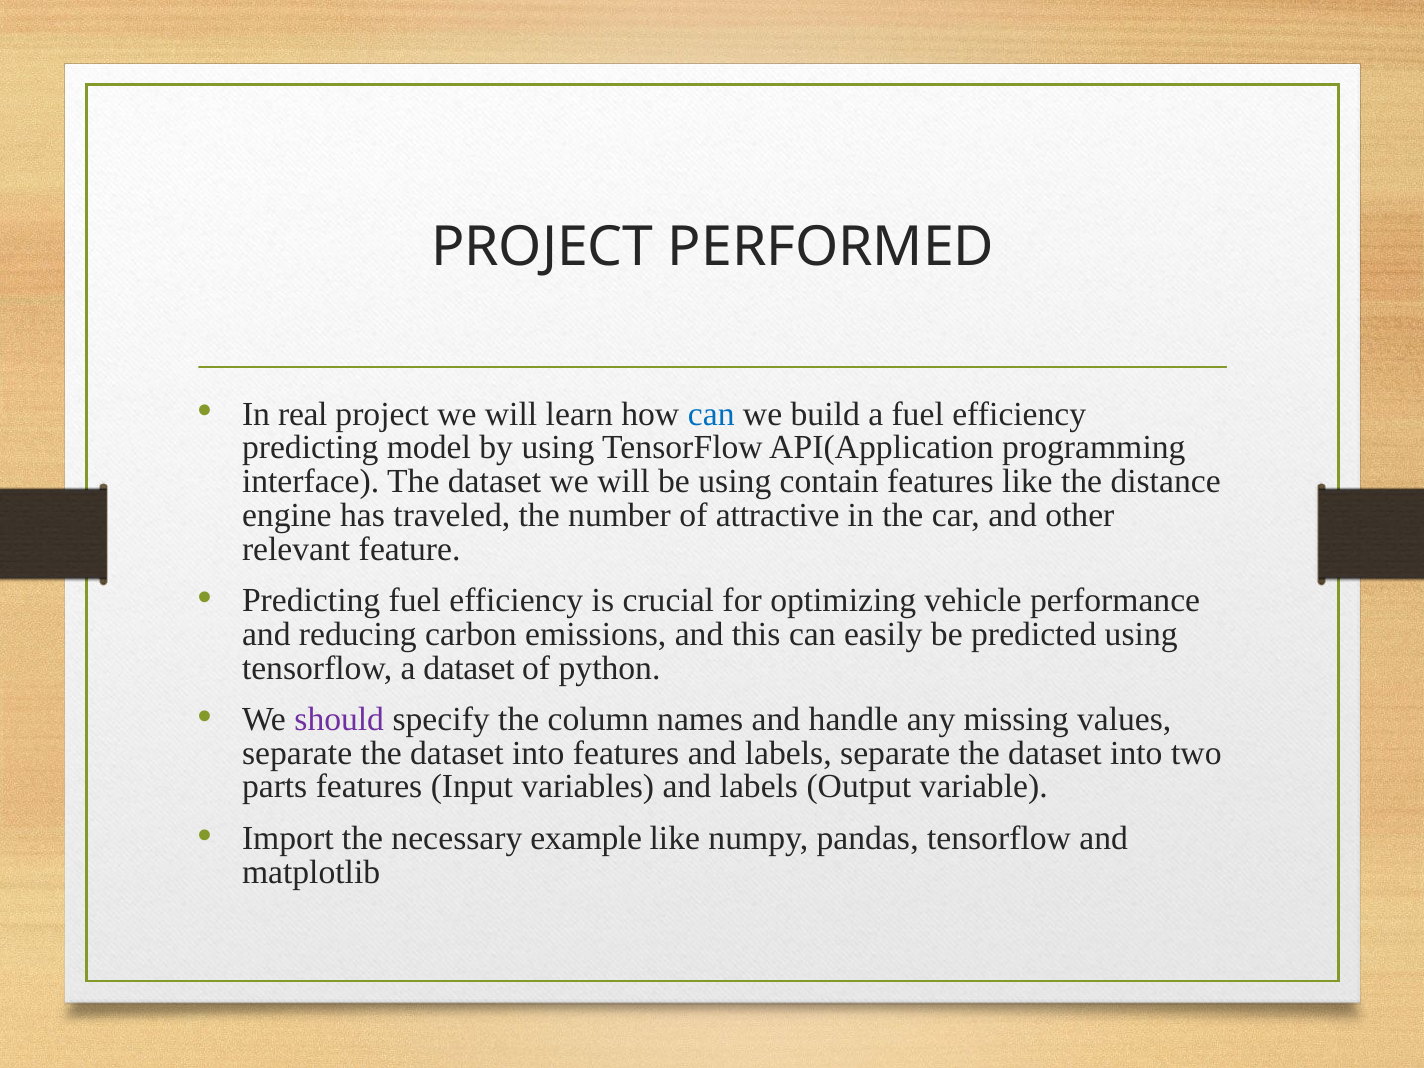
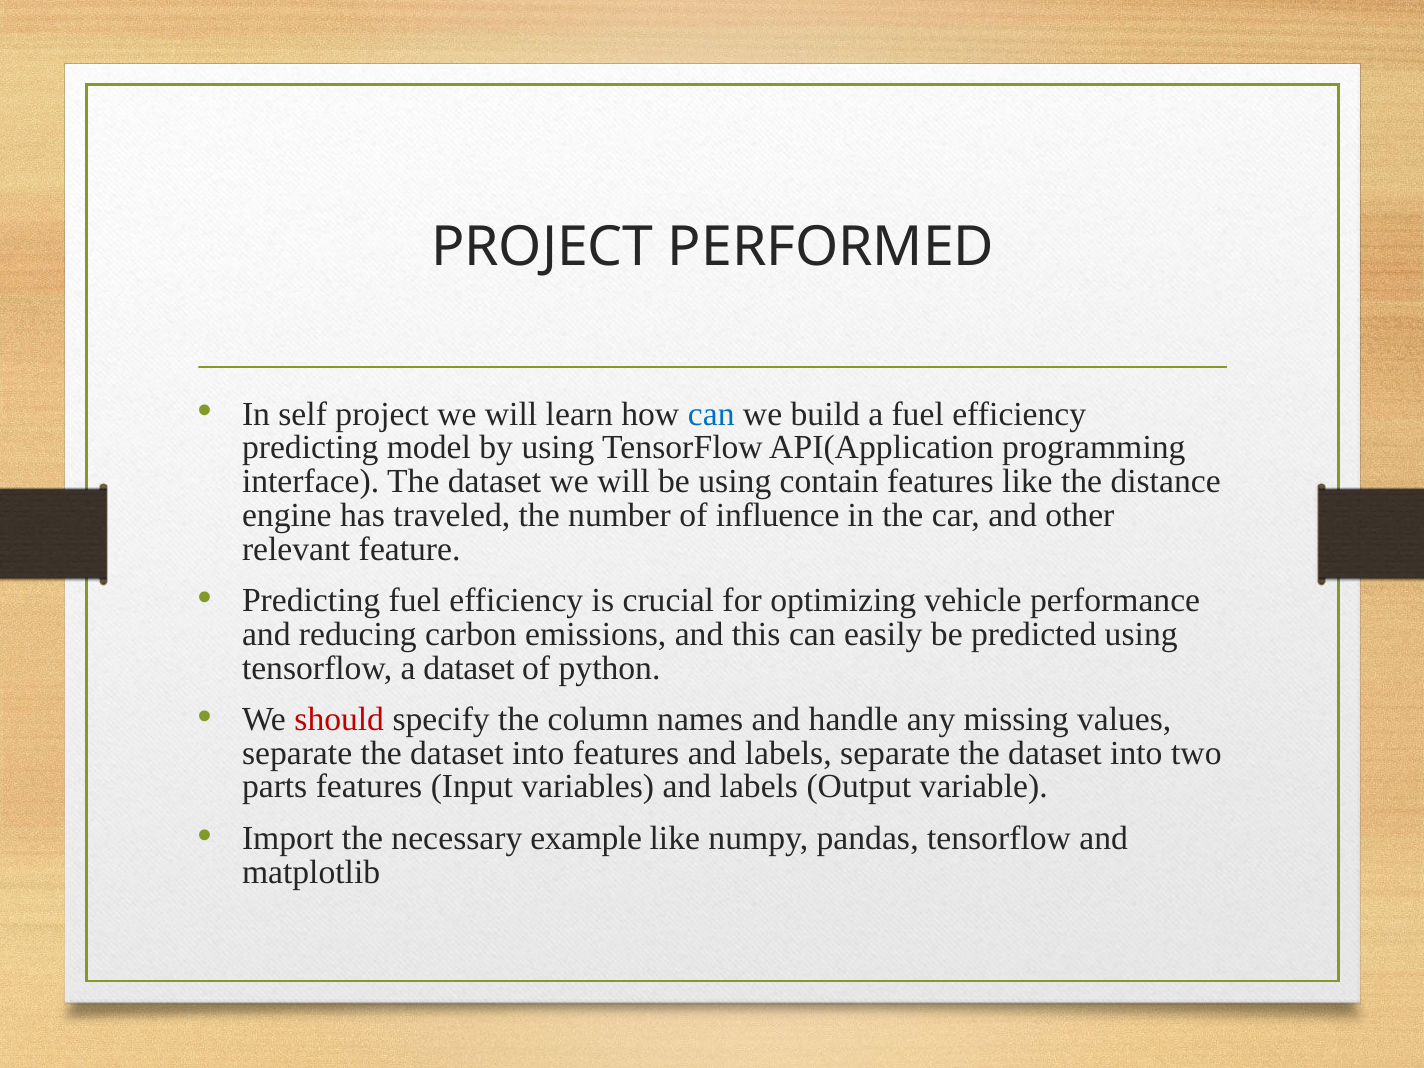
real: real -> self (303, 414)
attractive: attractive -> influence (778, 515)
should colour: purple -> red (339, 719)
